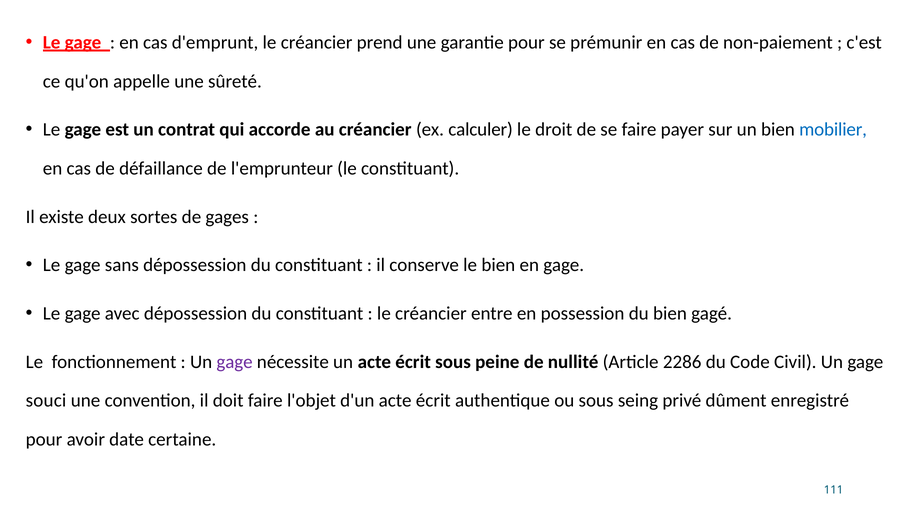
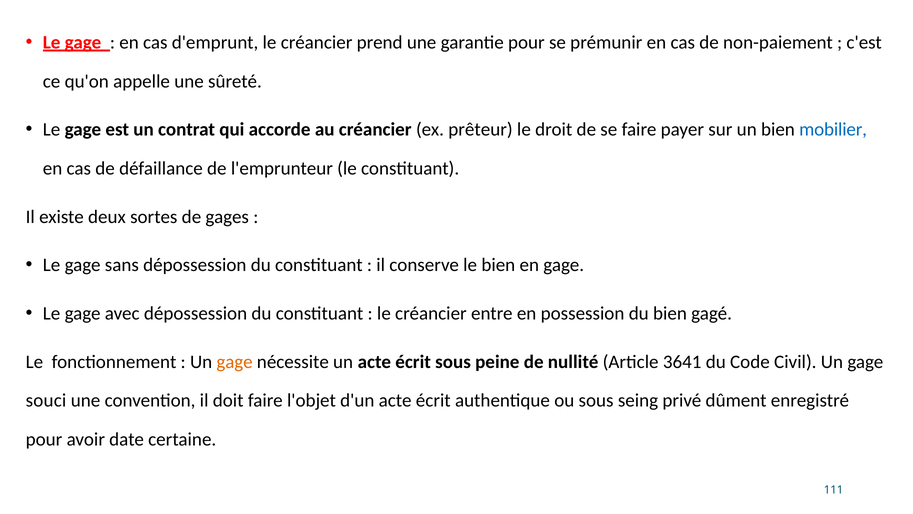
calculer: calculer -> prêteur (480, 129)
gage colour: purple -> orange (235, 361)
2286: 2286 -> 3641 (682, 361)
